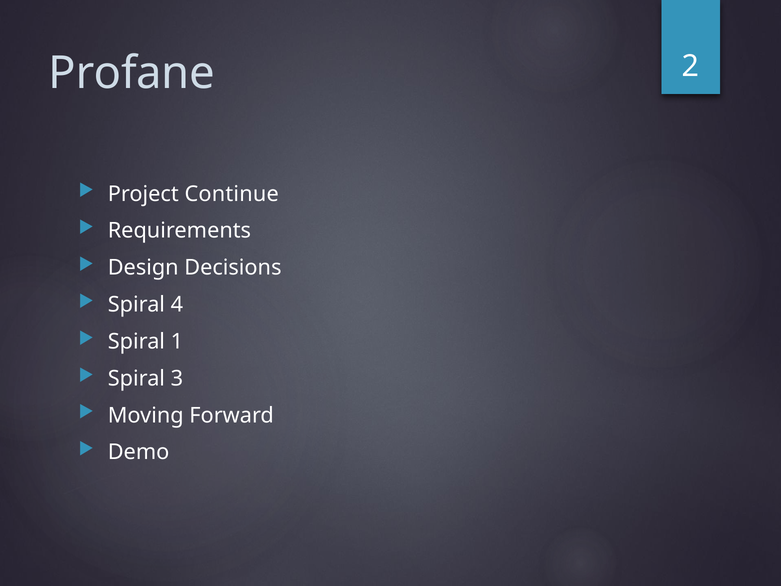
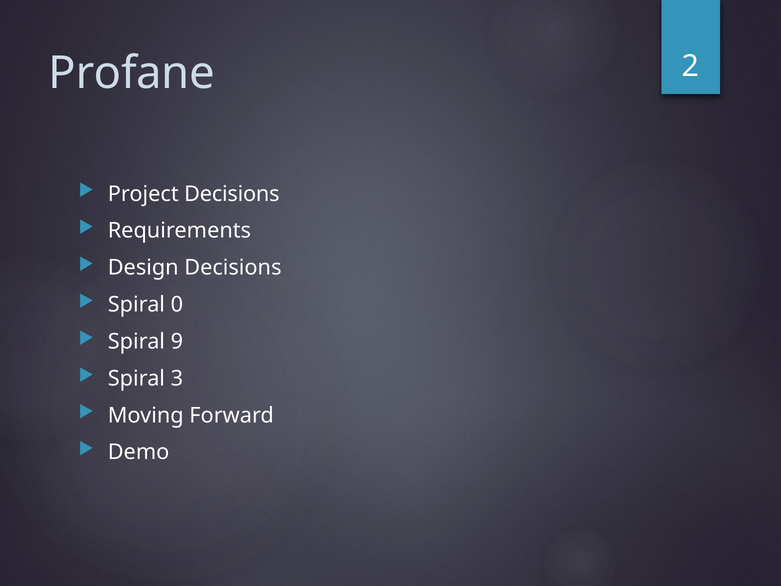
Project Continue: Continue -> Decisions (232, 194)
4: 4 -> 0 (177, 304)
1: 1 -> 9 (177, 341)
